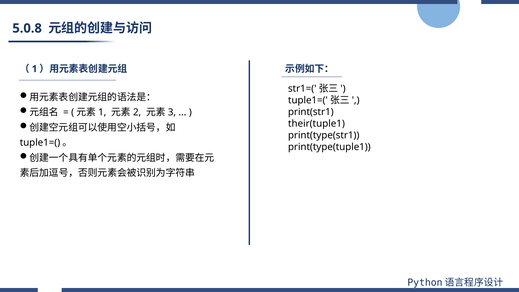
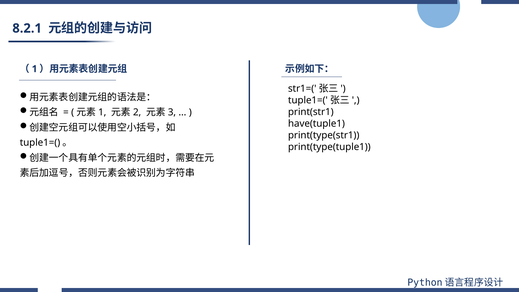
5.0.8: 5.0.8 -> 8.2.1 (27, 28)
their(tuple1: their(tuple1 -> have(tuple1 (316, 124)
